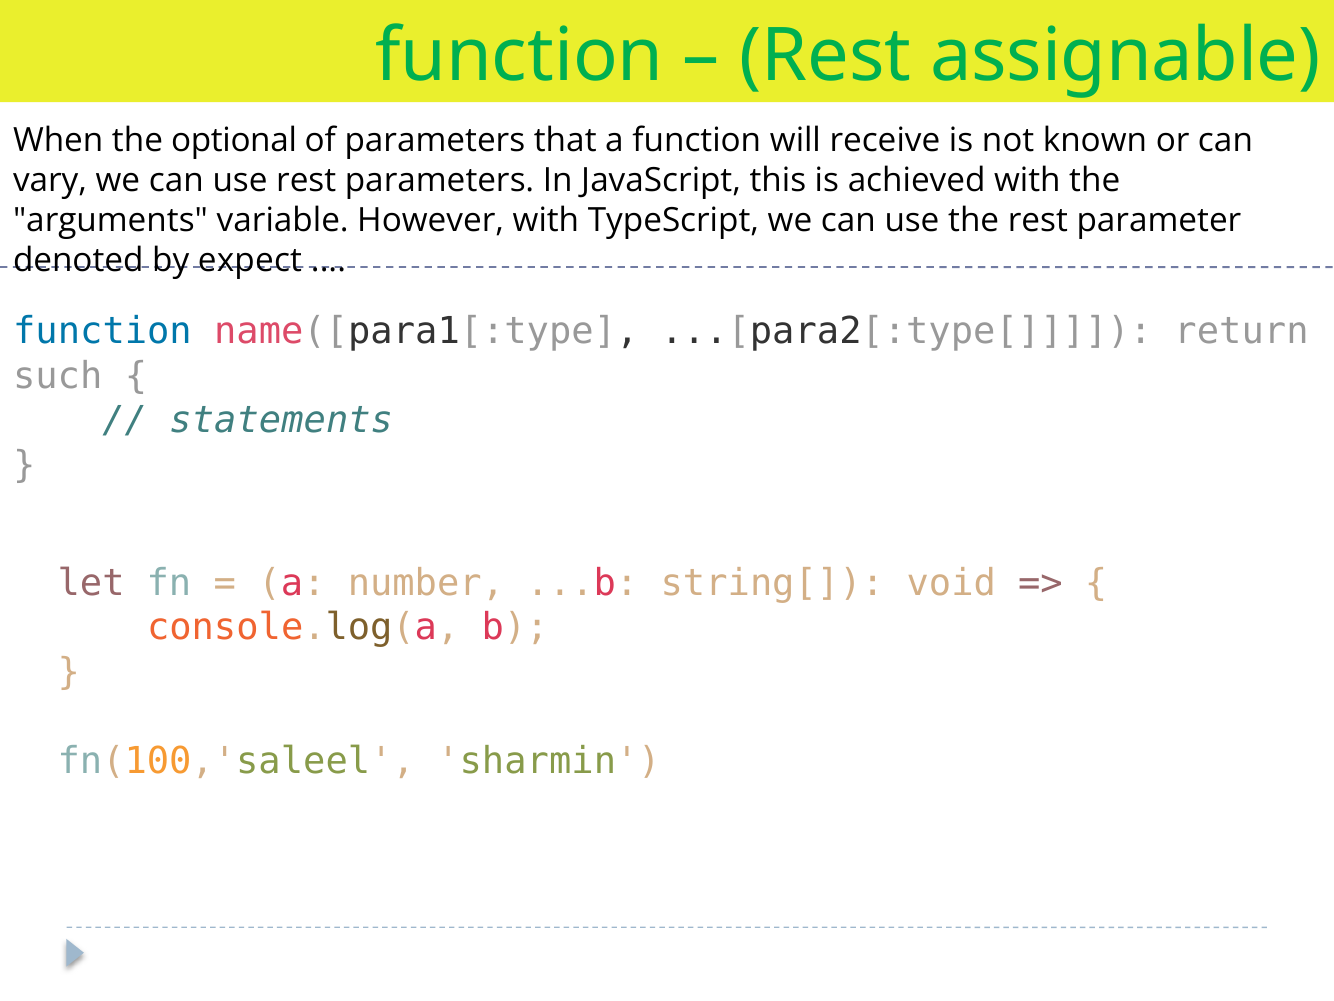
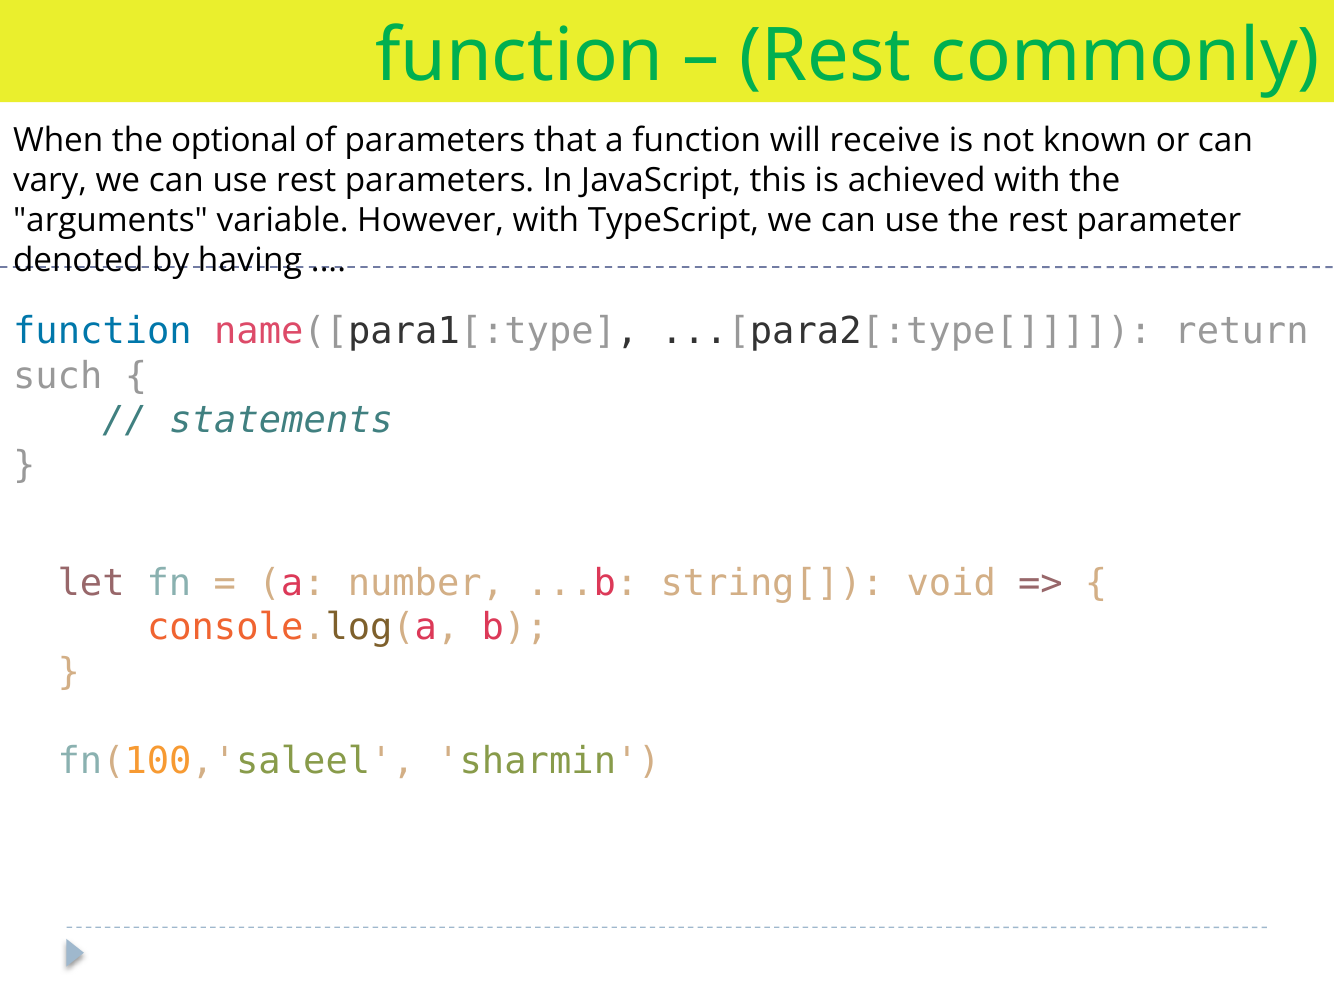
assignable: assignable -> commonly (1125, 56)
expect: expect -> having (250, 260)
